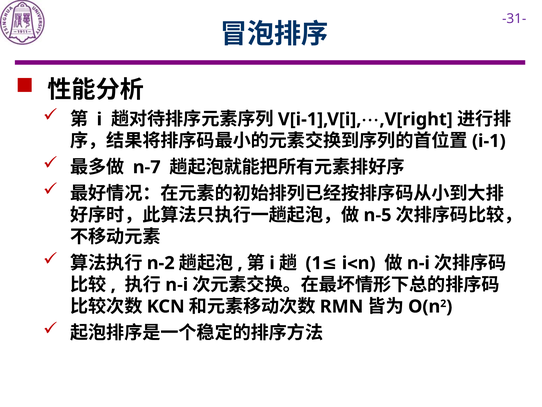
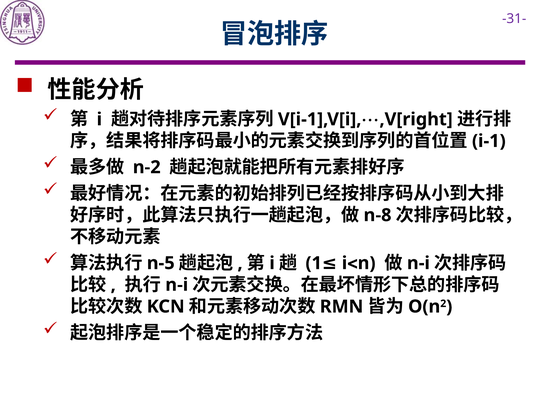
n-7: n-7 -> n-2 (147, 167)
n-5: n-5 -> n-8 (378, 215)
n-2: n-2 -> n-5 (161, 263)
